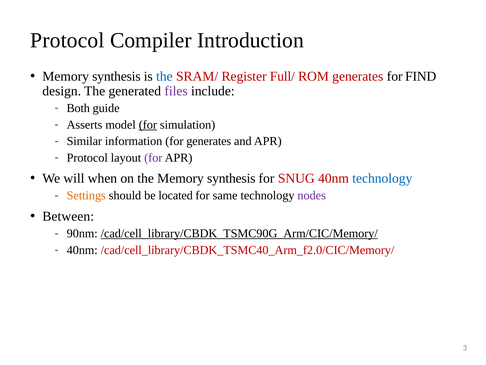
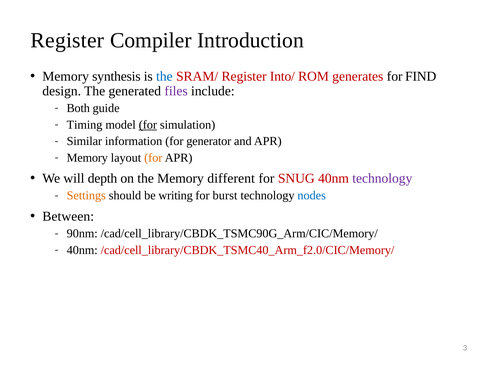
Protocol: Protocol -> Register (67, 40)
Full/: Full/ -> Into/ (282, 76)
Asserts: Asserts -> Timing (85, 125)
for generates: generates -> generator (209, 141)
Protocol: Protocol -> Memory (87, 158)
for colour: purple -> orange (153, 158)
when: when -> depth (103, 178)
the Memory synthesis: synthesis -> different (231, 178)
technology colour: blue -> purple (382, 178)
located: located -> writing (176, 195)
same: same -> burst (225, 195)
nodes colour: purple -> blue (312, 195)
/cad/cell_library/CBDK_TSMC90G_Arm/CIC/Memory/ underline: present -> none (239, 233)
